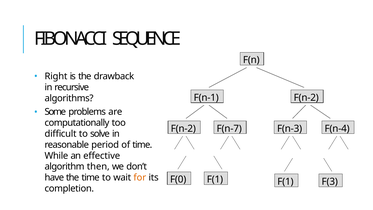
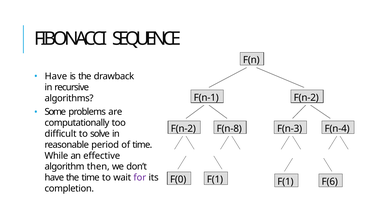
Right: Right -> Have (56, 76)
F(n-7: F(n-7 -> F(n-8 (229, 128)
for colour: orange -> purple (140, 177)
F(3: F(3 -> F(6 (330, 182)
